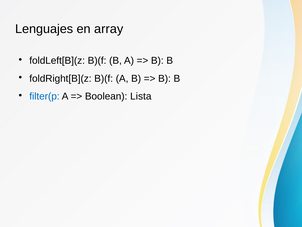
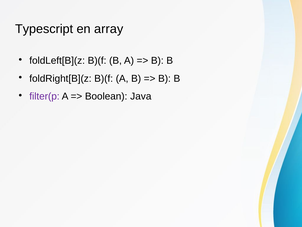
Lenguajes: Lenguajes -> Typescript (44, 29)
filter(p colour: blue -> purple (44, 96)
Lista: Lista -> Java (141, 96)
